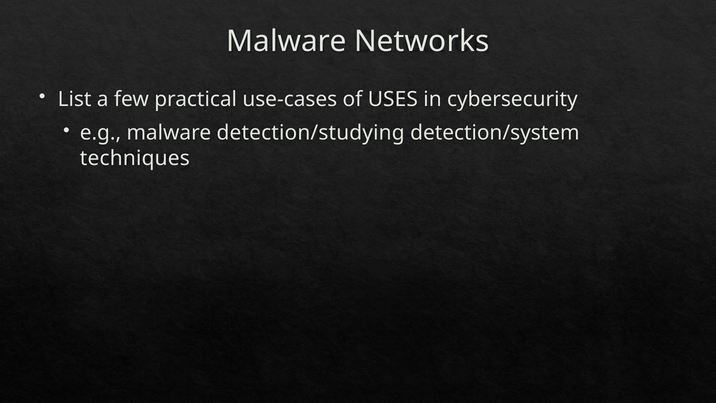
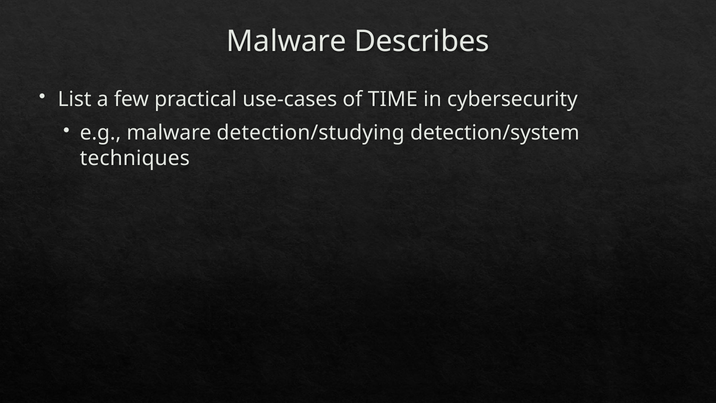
Networks: Networks -> Describes (422, 42)
USES: USES -> TIME (393, 99)
